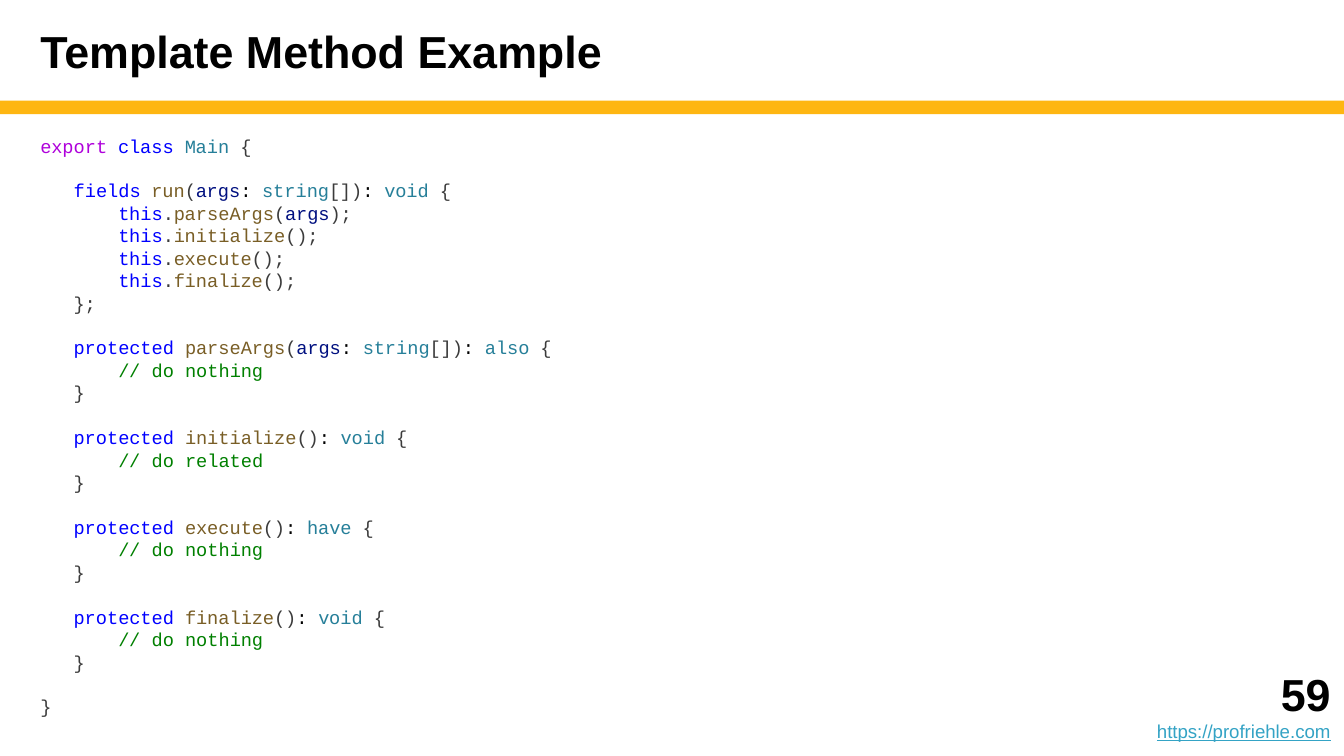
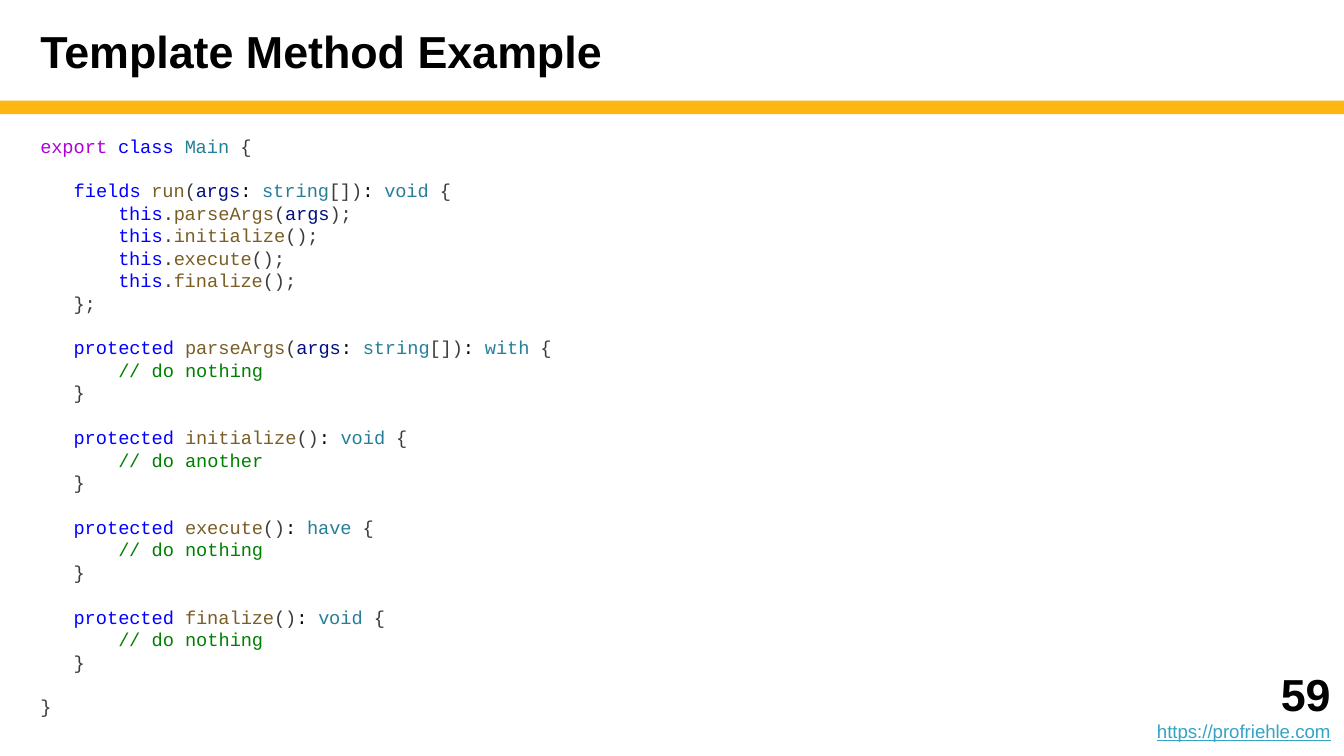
also: also -> with (507, 349)
related: related -> another (224, 461)
